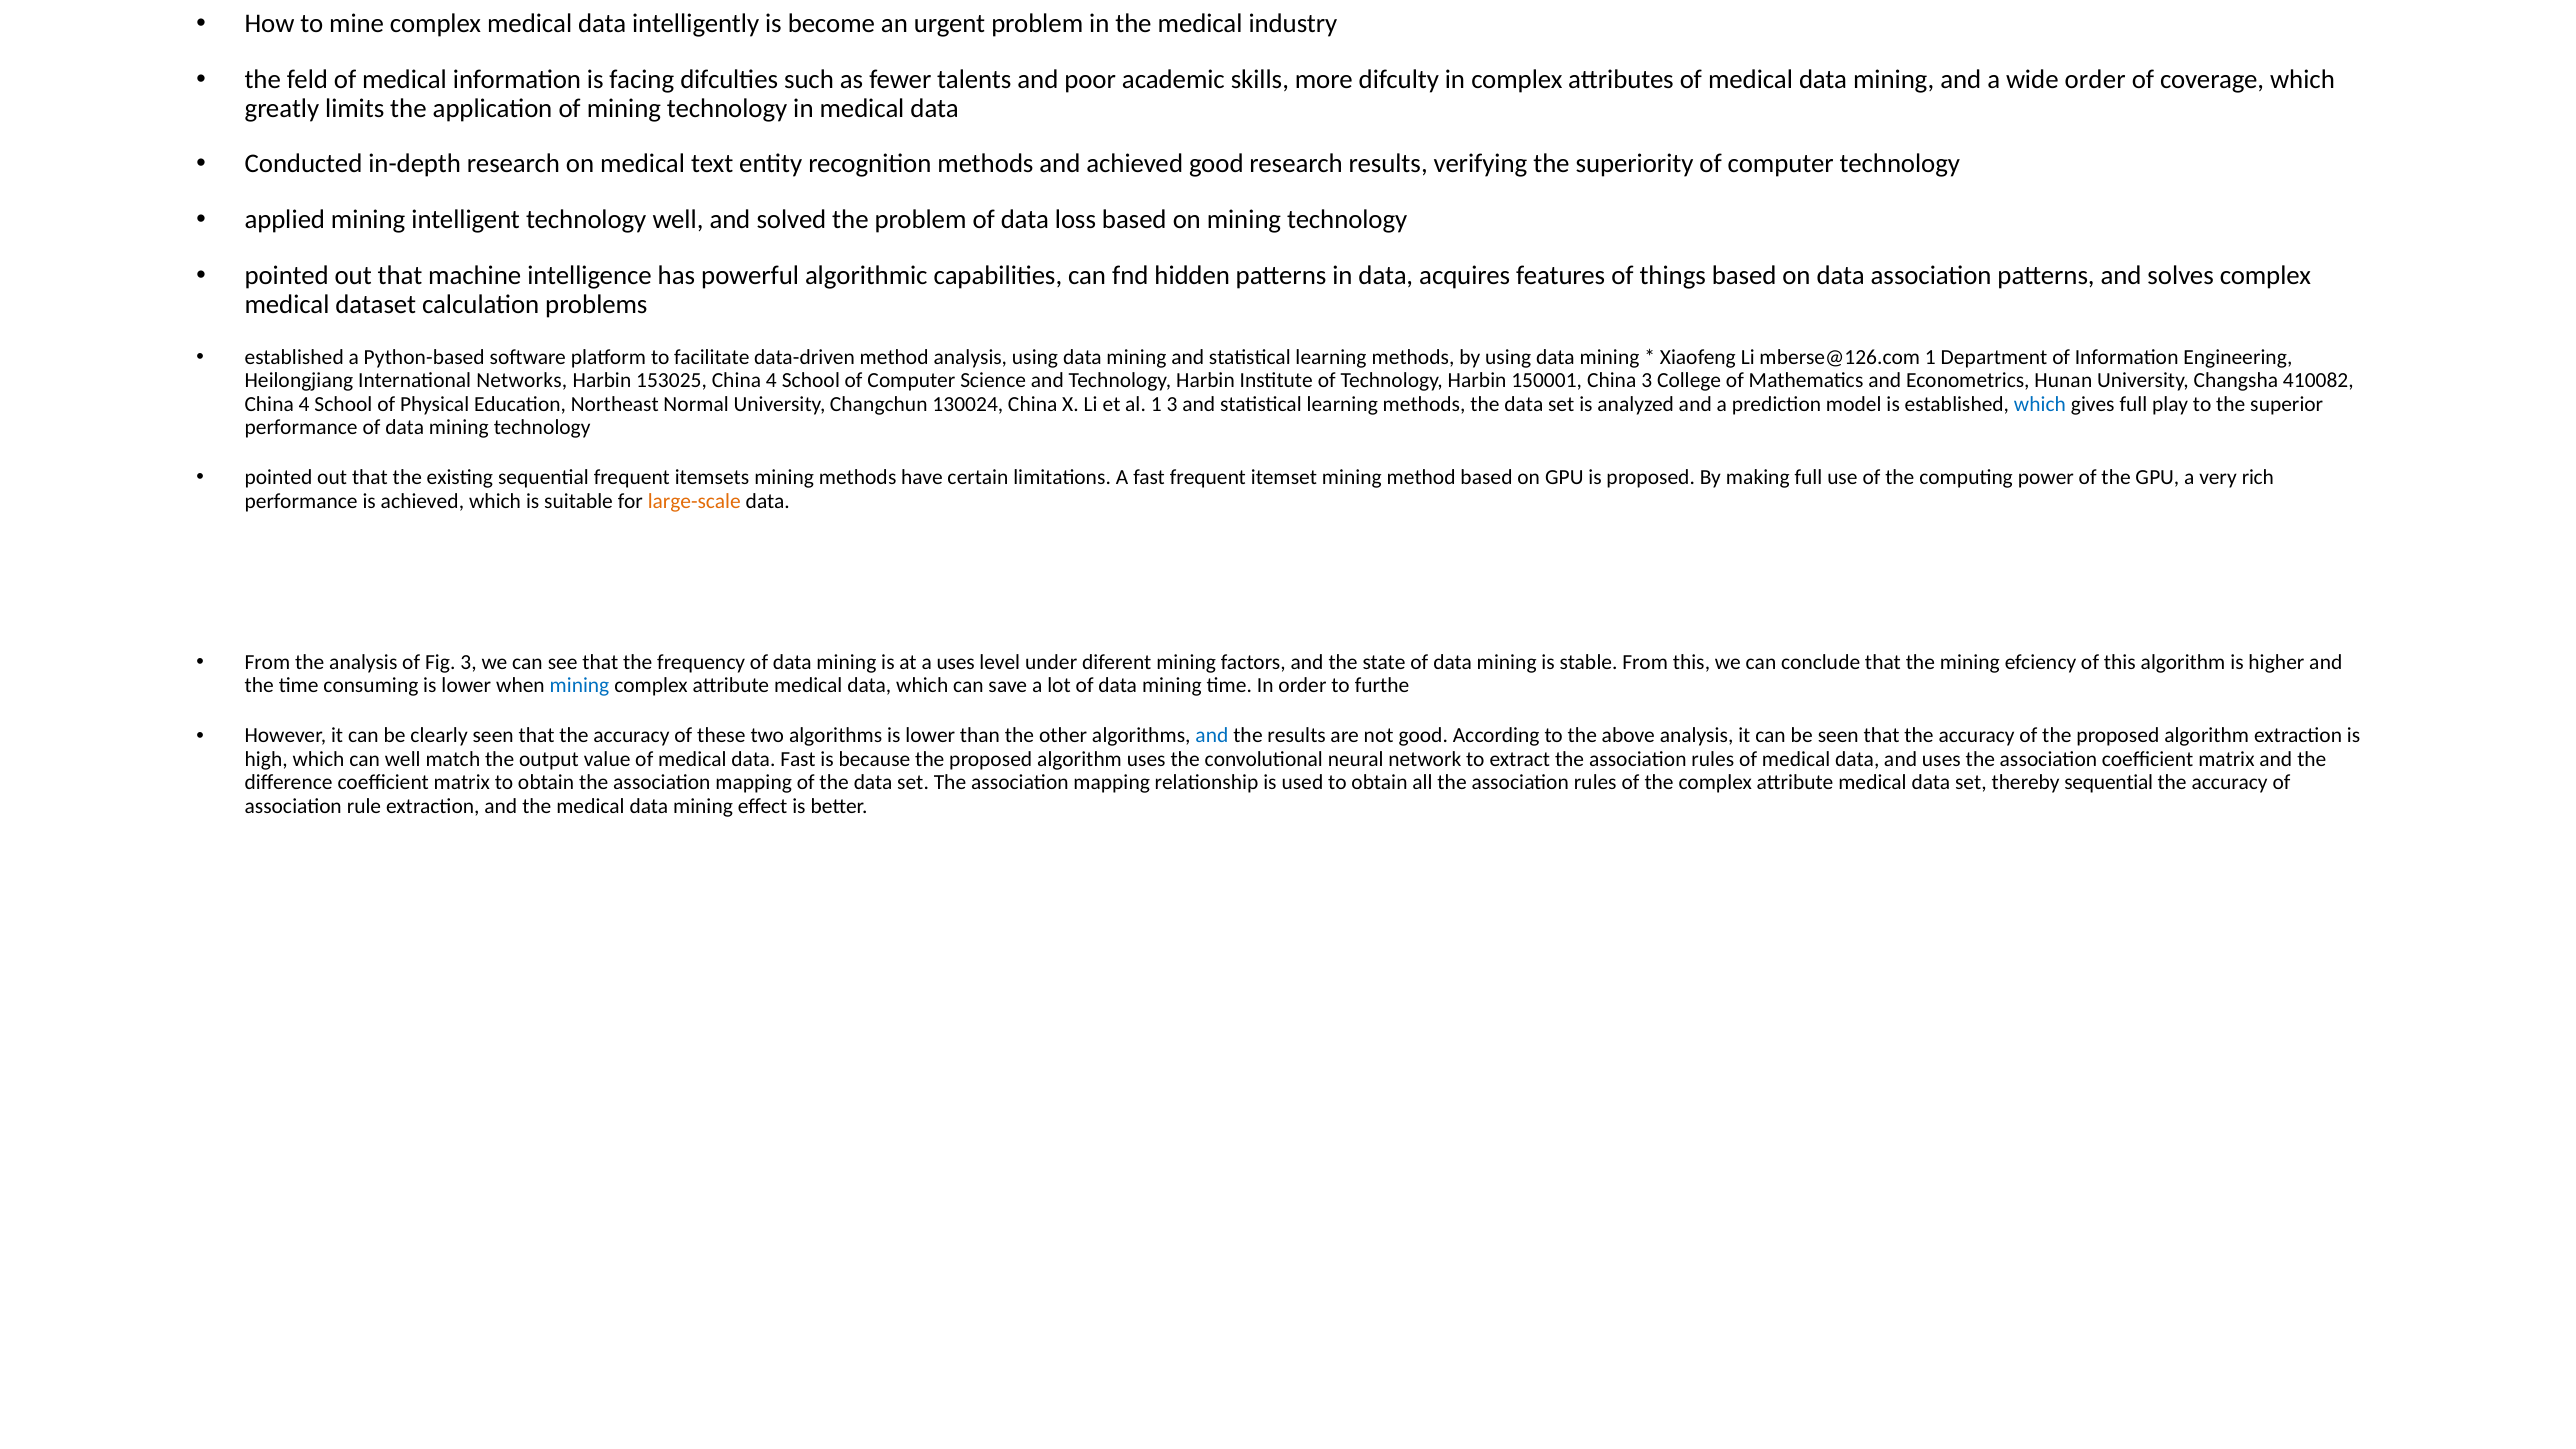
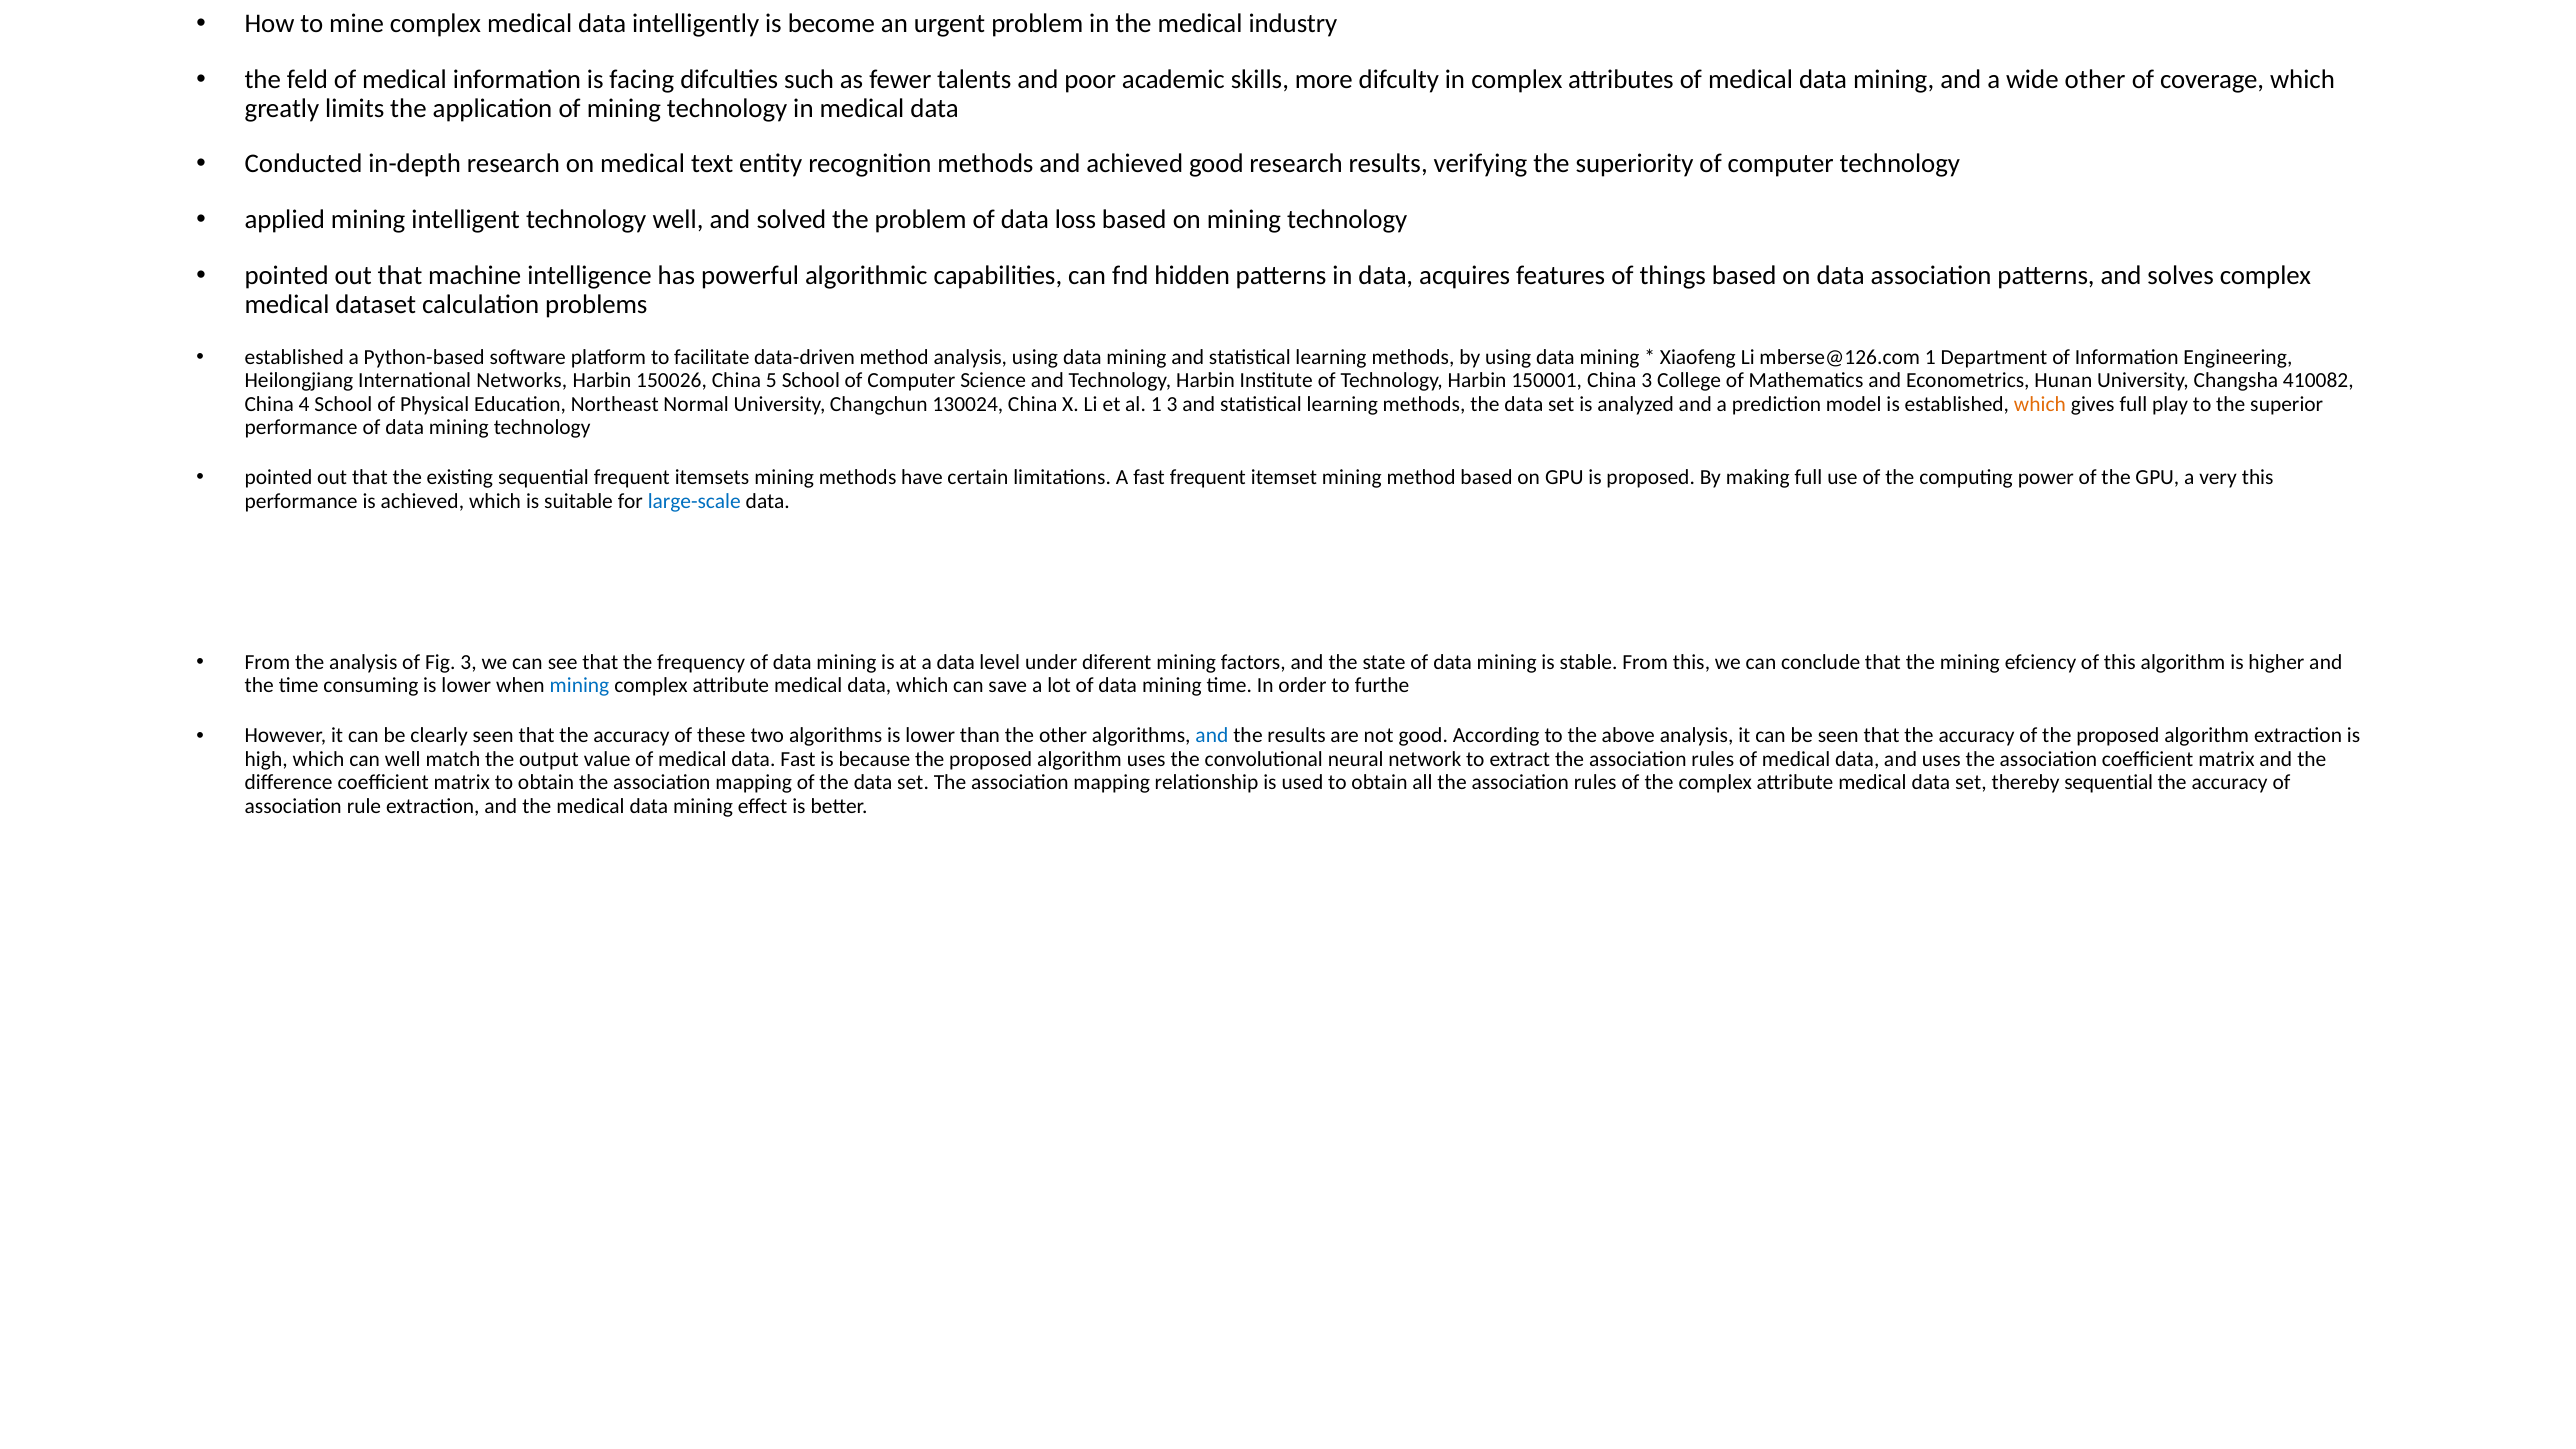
wide order: order -> other (2095, 80)
153025: 153025 -> 150026 (672, 381)
4: 4 -> 5 (771, 381)
which colour: blue -> orange (2040, 404)
very rich: rich -> this (2258, 478)
large-scale colour: orange -> blue (694, 501)
a uses: uses -> data (956, 662)
